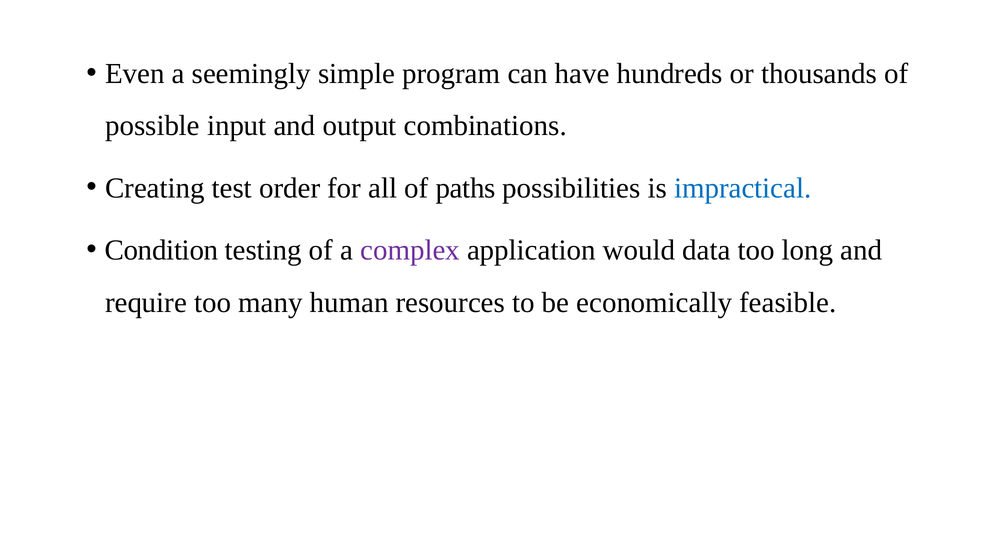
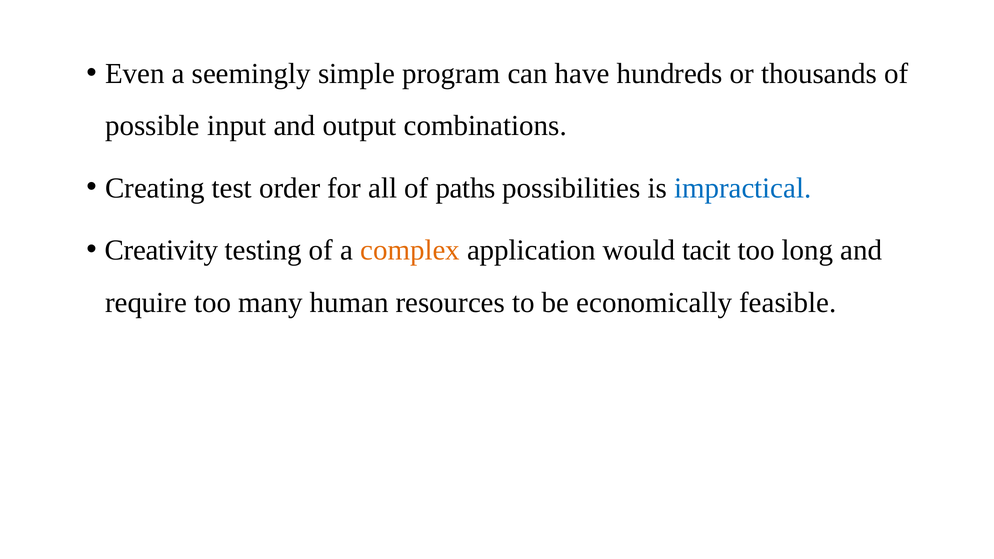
Condition: Condition -> Creativity (161, 250)
complex colour: purple -> orange (410, 250)
data: data -> tacit (707, 250)
